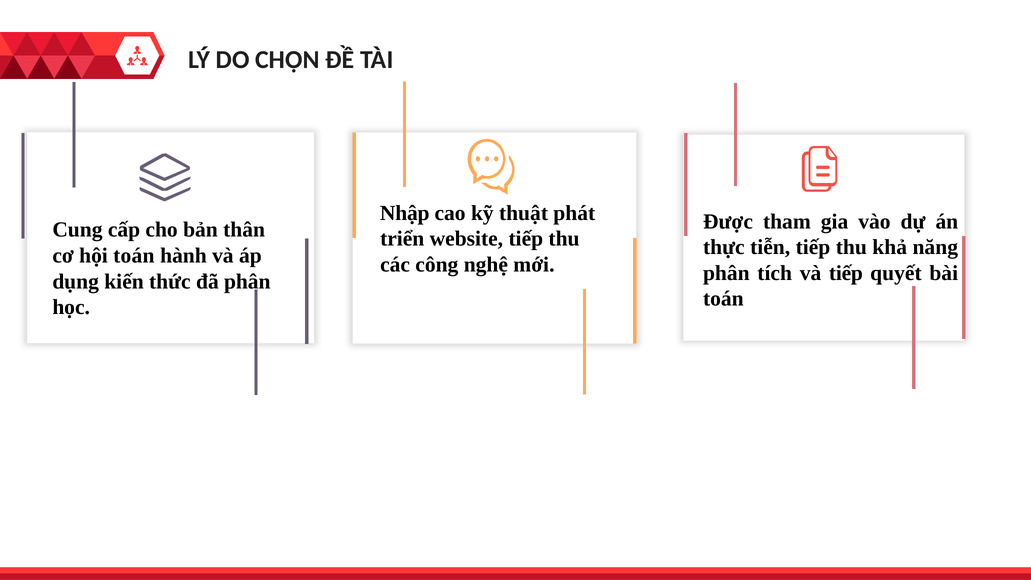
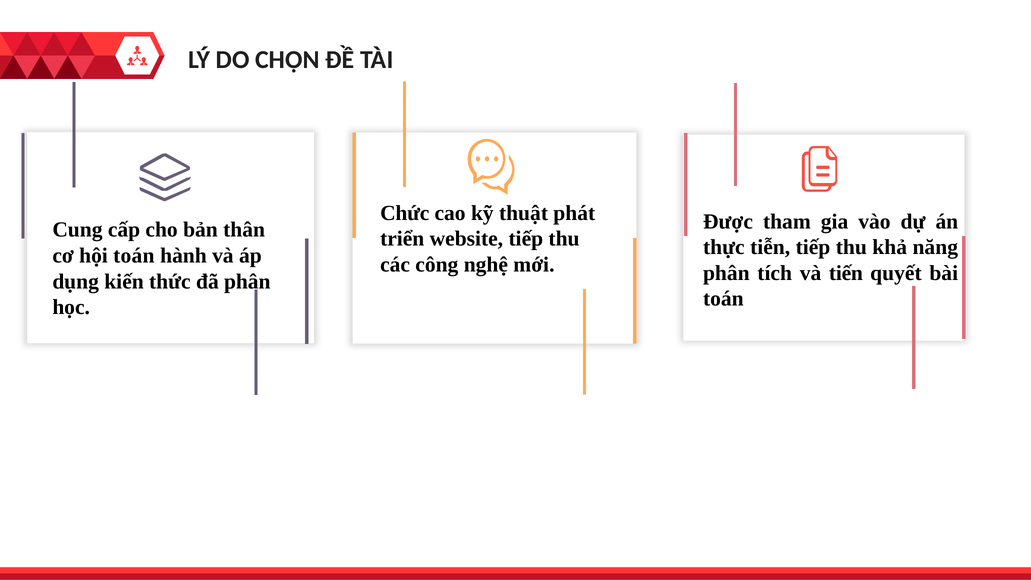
Nhập: Nhập -> Chức (405, 213)
và tiếp: tiếp -> tiến (846, 273)
